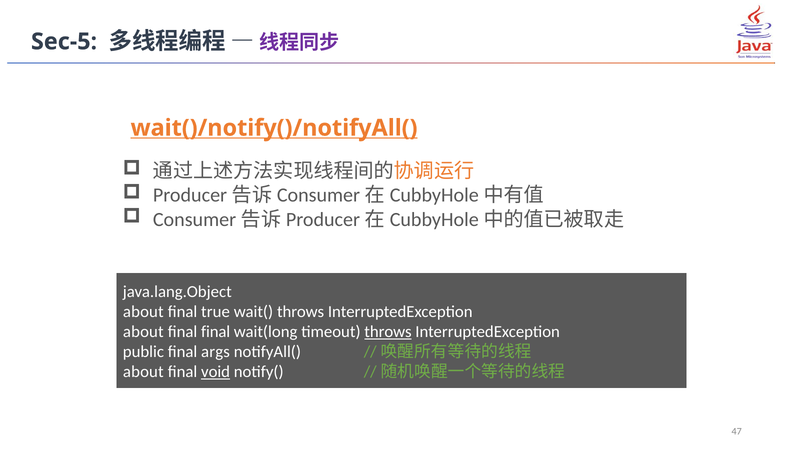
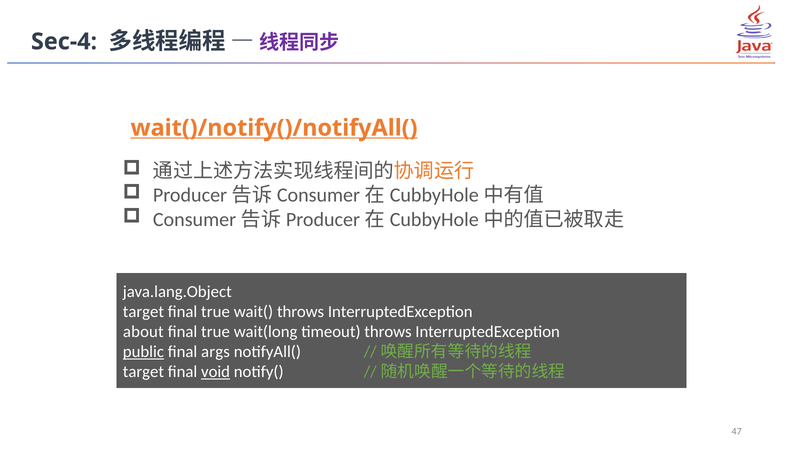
Sec-5: Sec-5 -> Sec-4 (64, 42)
about: about -> target (143, 311)
final: final -> true (216, 331)
throws underline: present -> none (388, 331)
public underline: none -> present (143, 352)
about: about -> target (143, 372)
